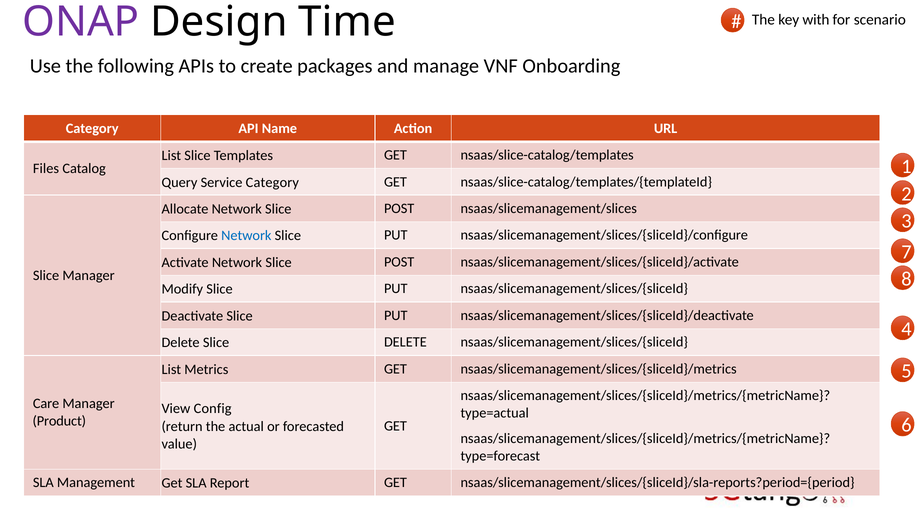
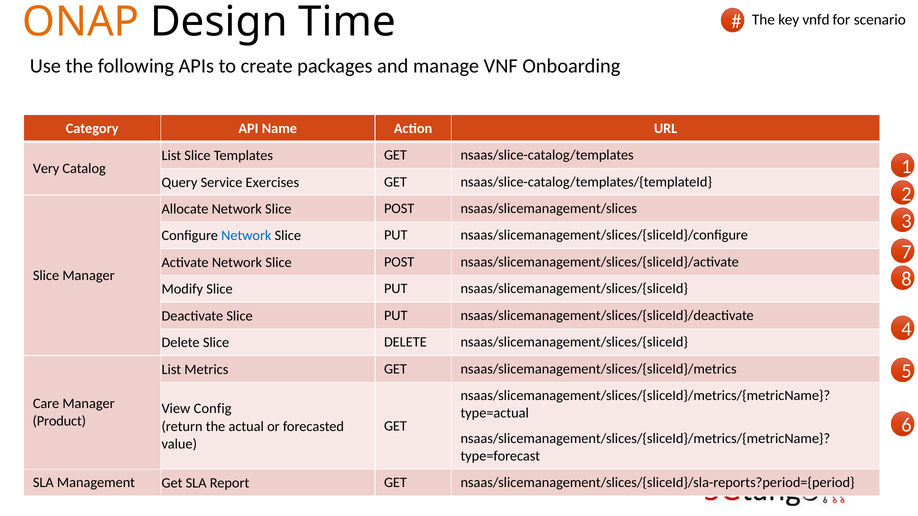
ONAP colour: purple -> orange (81, 22)
with: with -> vnfd (816, 20)
Files: Files -> Very (46, 169)
Service Category: Category -> Exercises (272, 182)
